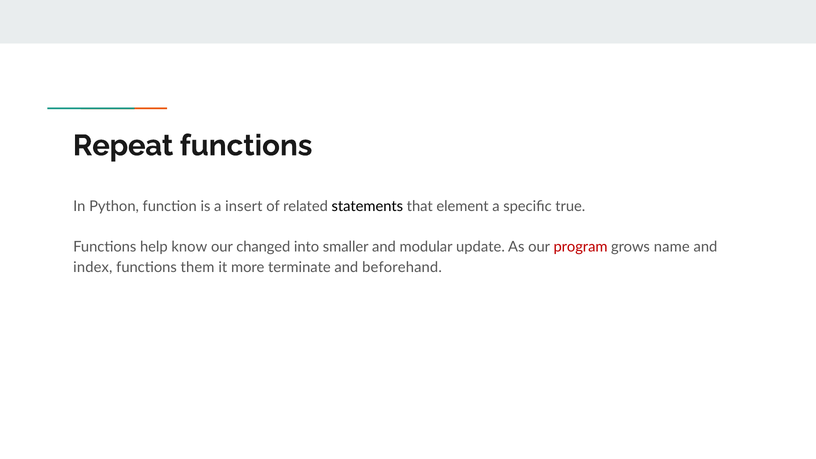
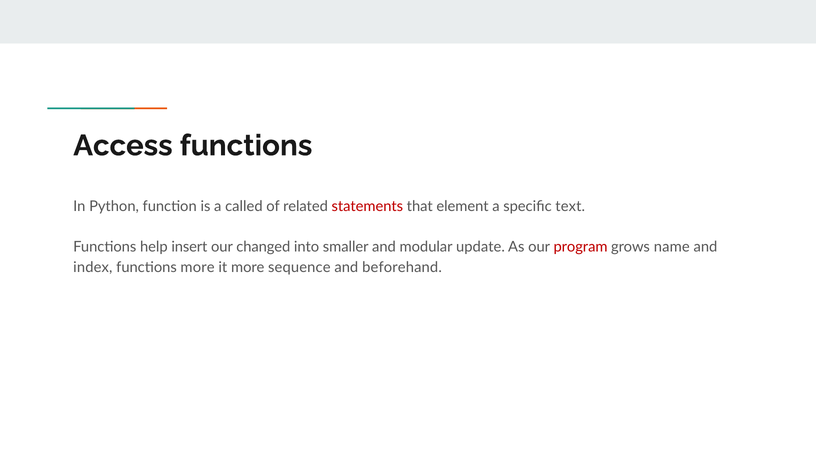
Repeat: Repeat -> Access (123, 146)
insert: insert -> called (244, 206)
statements colour: black -> red (367, 206)
true: true -> text (570, 206)
know: know -> insert (189, 247)
functions them: them -> more (198, 267)
terminate: terminate -> sequence (299, 267)
